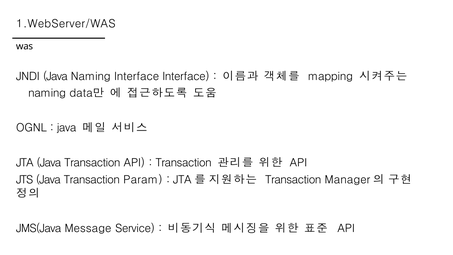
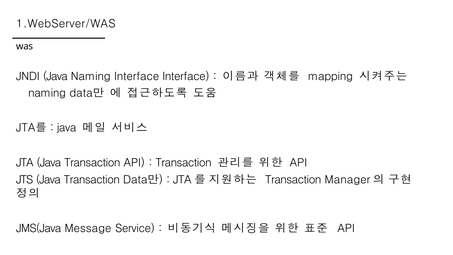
OGNL: OGNL -> JTA를 (31, 128)
Transaction Param: Param -> Data만 (143, 180)
